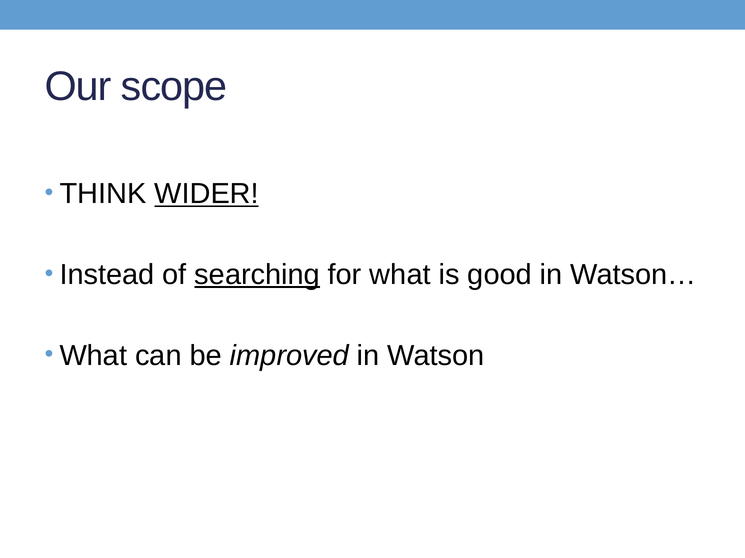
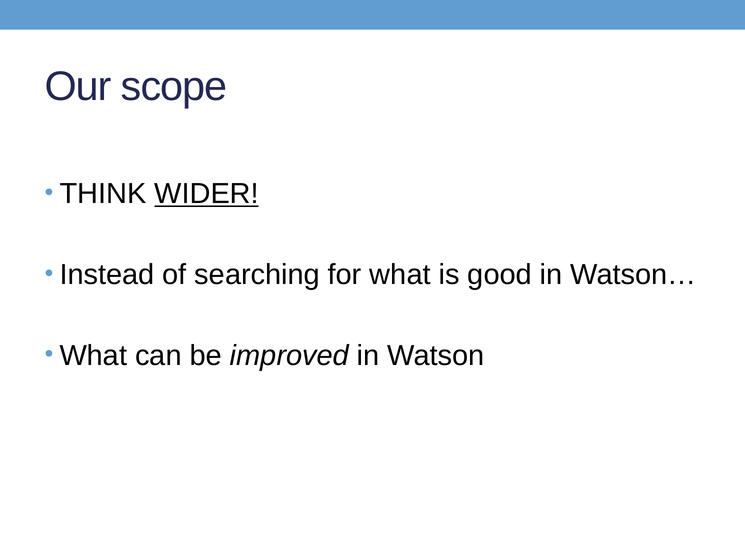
searching underline: present -> none (257, 275)
